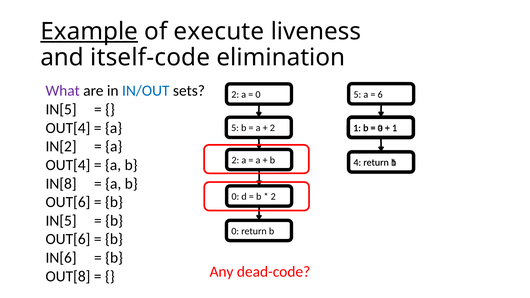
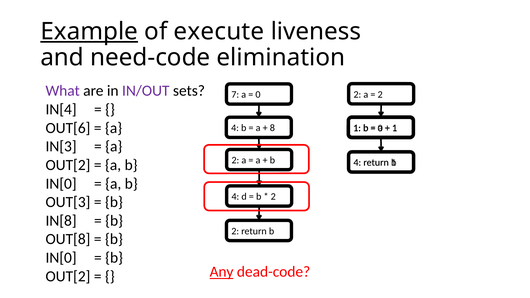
itself-code: itself-code -> need-code (150, 58)
IN/OUT colour: blue -> purple (146, 91)
5: 5 -> 2 (357, 95)
6: 6 -> 2 (380, 95)
2: 2 -> 7 (235, 95)
IN[5: IN[5 -> IN[4 (61, 109)
OUT[4: OUT[4 -> OUT[6 (68, 128)
5: 5 -> 4 (235, 128)
2: 2 -> 8 (272, 128)
IN[2: IN[2 -> IN[3 (61, 147)
OUT[4: OUT[4 -> OUT[2 (68, 165)
IN[8: IN[8 -> IN[0 (61, 184)
0: 0 -> 4 (235, 197)
OUT[6: OUT[6 -> OUT[3 (68, 202)
IN[5: IN[5 -> IN[8 (61, 221)
0: 0 -> 2 (235, 231)
OUT[6: OUT[6 -> OUT[8 (68, 239)
IN[6: IN[6 -> IN[0 (61, 258)
OUT[8: OUT[8 -> OUT[2 (68, 276)
Any underline: none -> present (222, 272)
